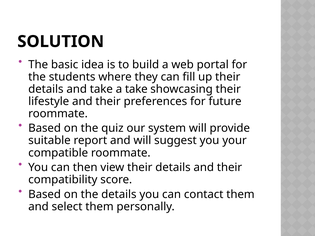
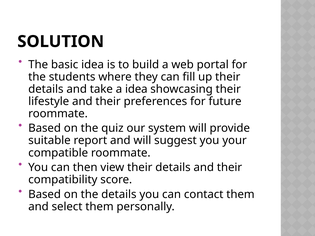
a take: take -> idea (136, 89)
